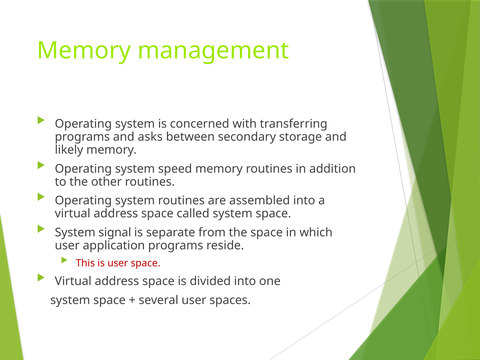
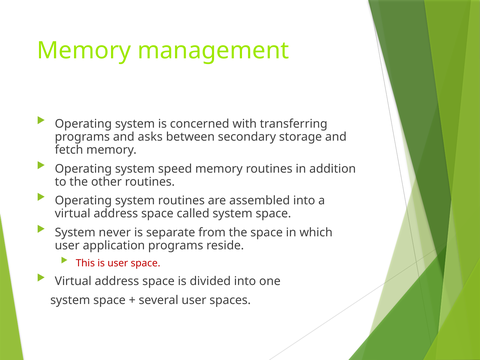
likely: likely -> fetch (69, 150)
signal: signal -> never (115, 233)
